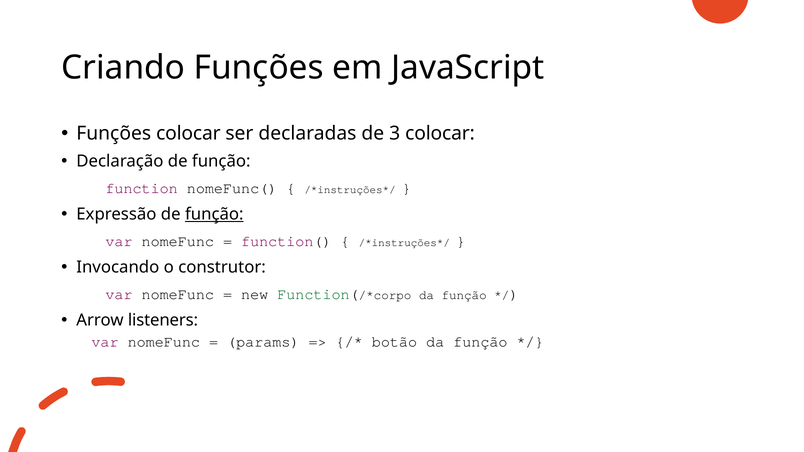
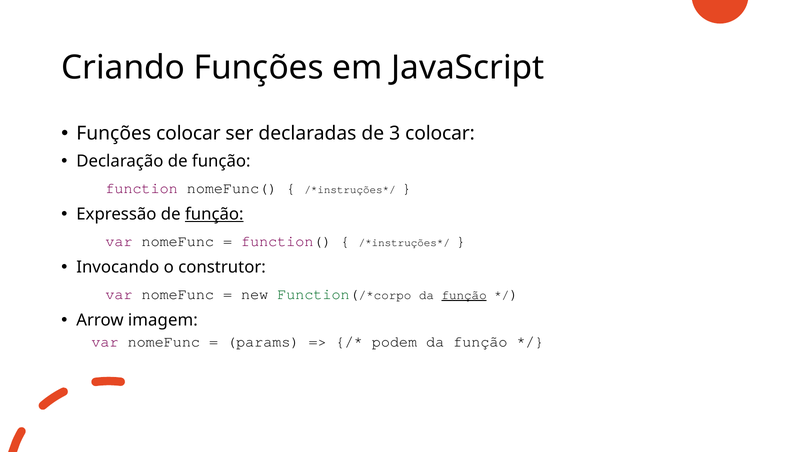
função underline: none -> present (464, 295)
listeners: listeners -> imagem (163, 320)
botão: botão -> podem (394, 342)
